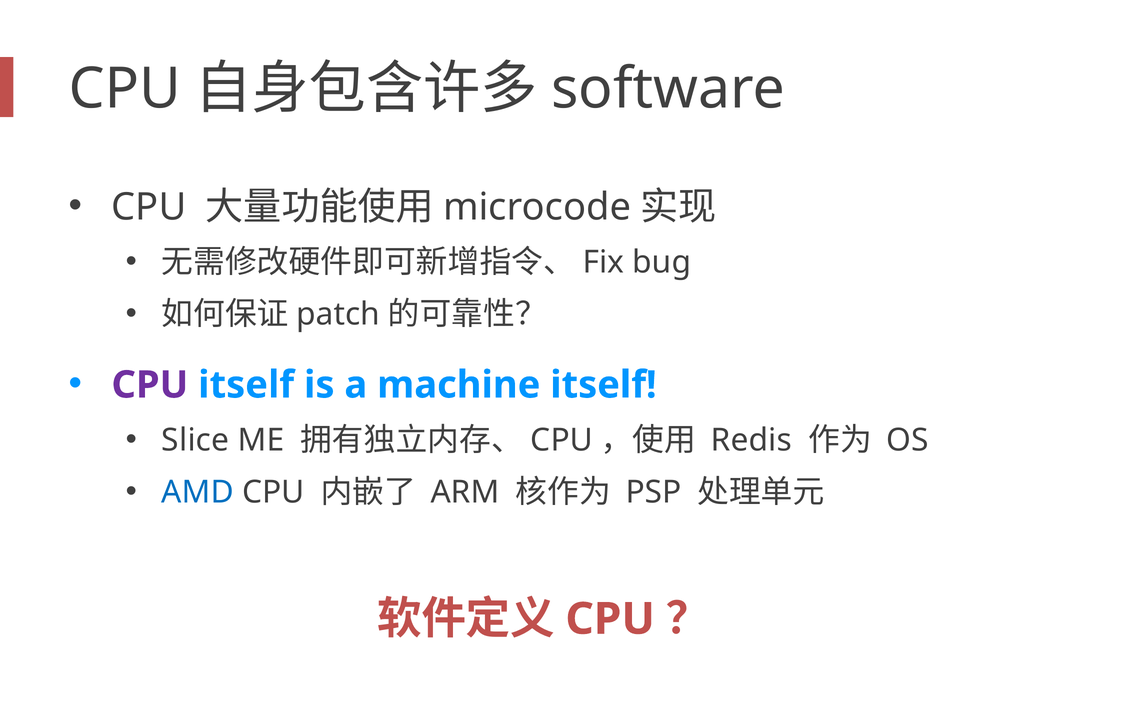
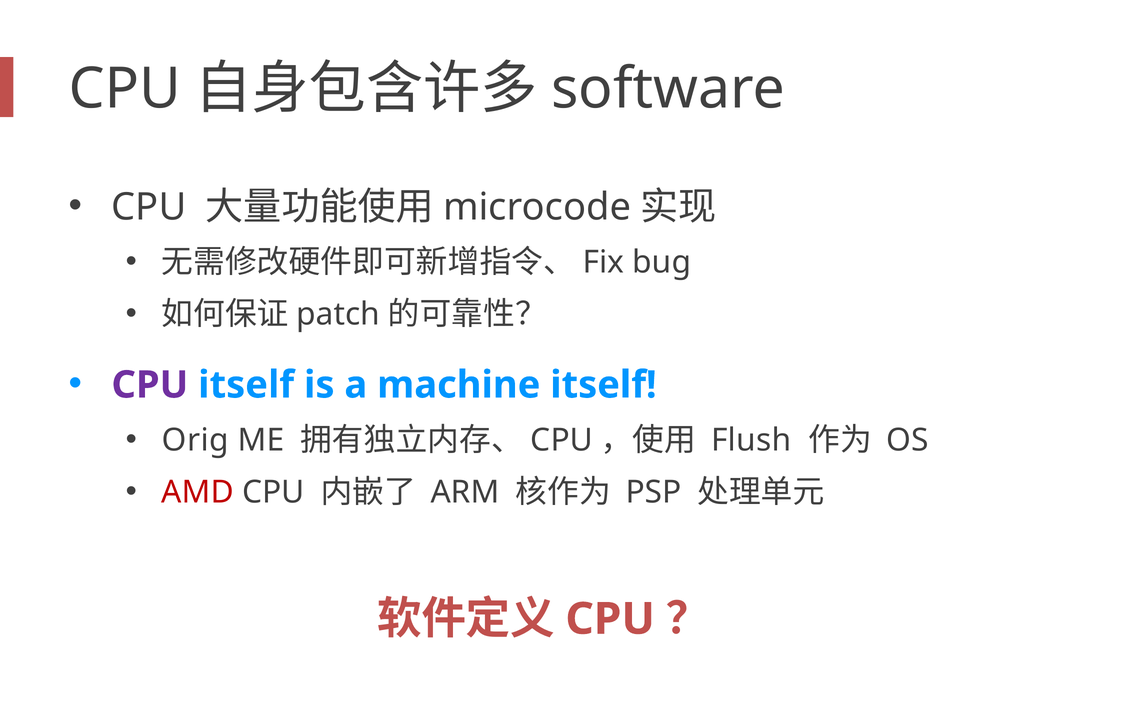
Slice: Slice -> Orig (195, 441)
Redis: Redis -> Flush (751, 441)
AMD colour: blue -> red (198, 493)
